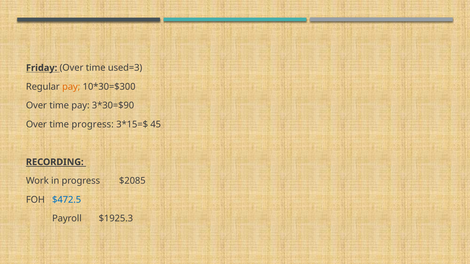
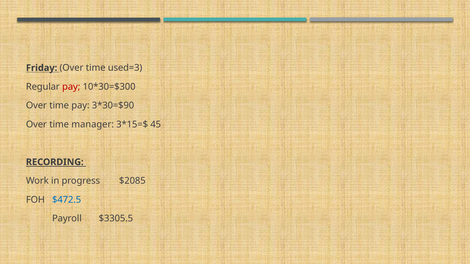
pay colour: orange -> red (71, 87)
time progress: progress -> manager (93, 125)
$1925.3: $1925.3 -> $3305.5 (116, 219)
